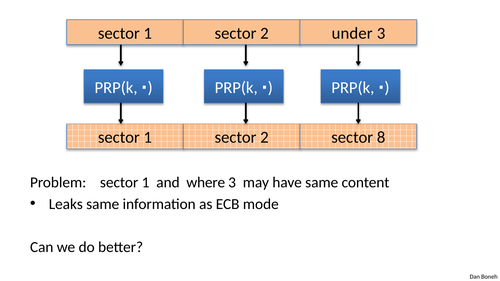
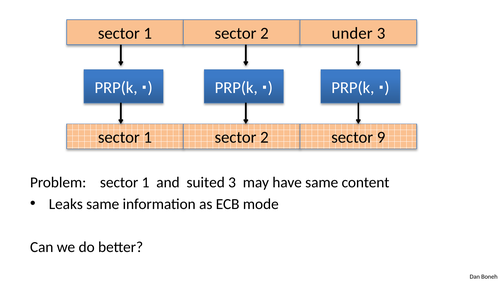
8: 8 -> 9 (381, 138)
where: where -> suited (206, 183)
